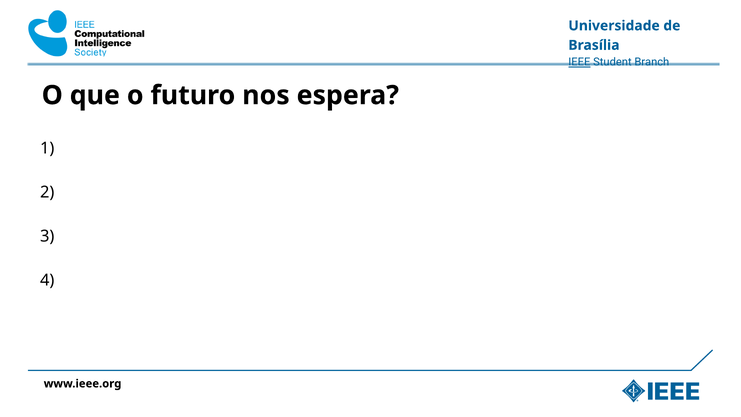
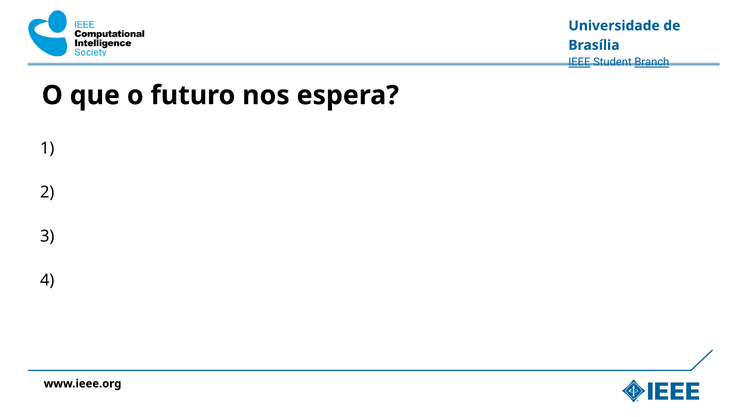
Branch underline: none -> present (652, 62)
